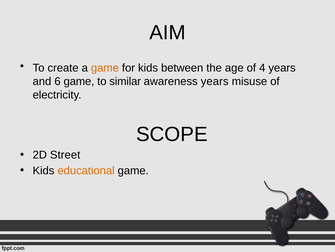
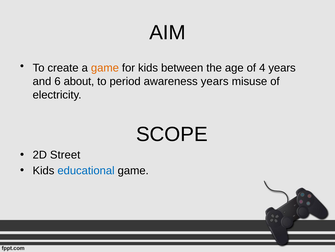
6 game: game -> about (79, 81)
similar: similar -> period (125, 81)
educational colour: orange -> blue (86, 170)
